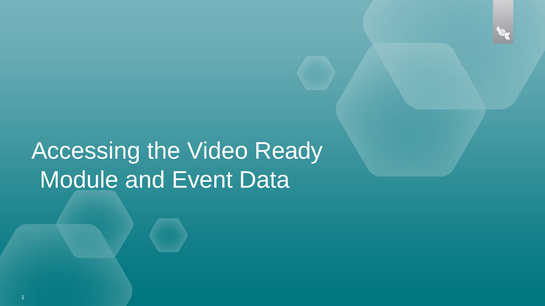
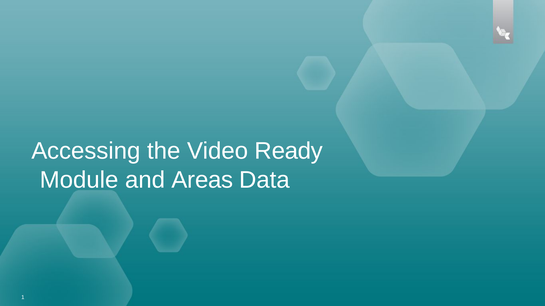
Event: Event -> Areas (202, 180)
